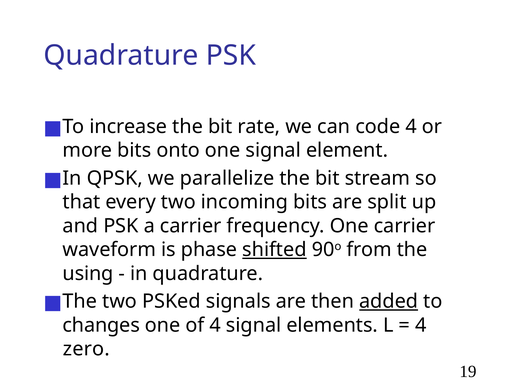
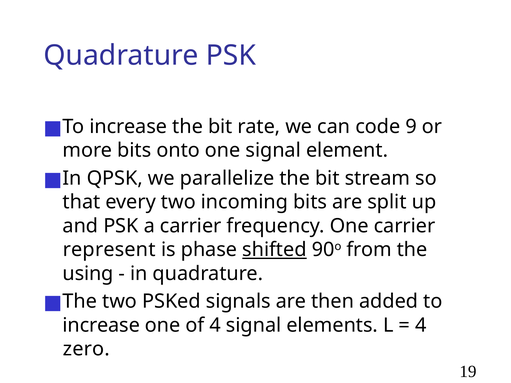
code 4: 4 -> 9 (411, 127)
waveform: waveform -> represent (109, 250)
added underline: present -> none (389, 302)
changes: changes -> increase (101, 325)
